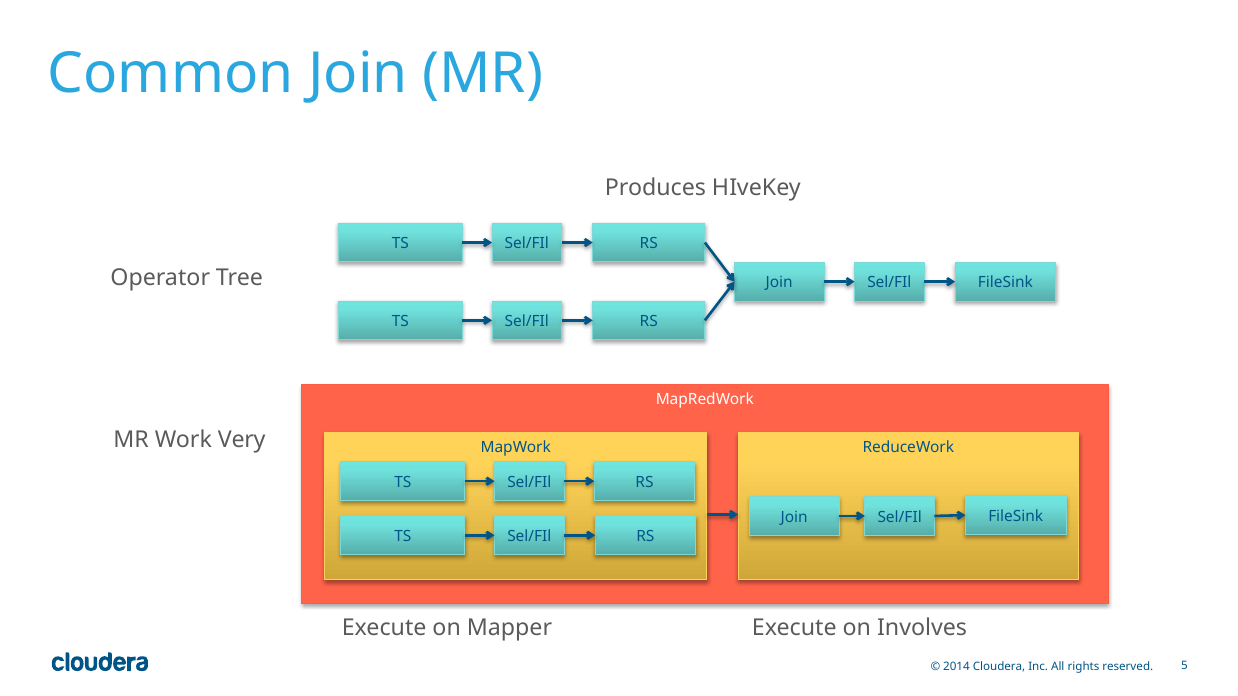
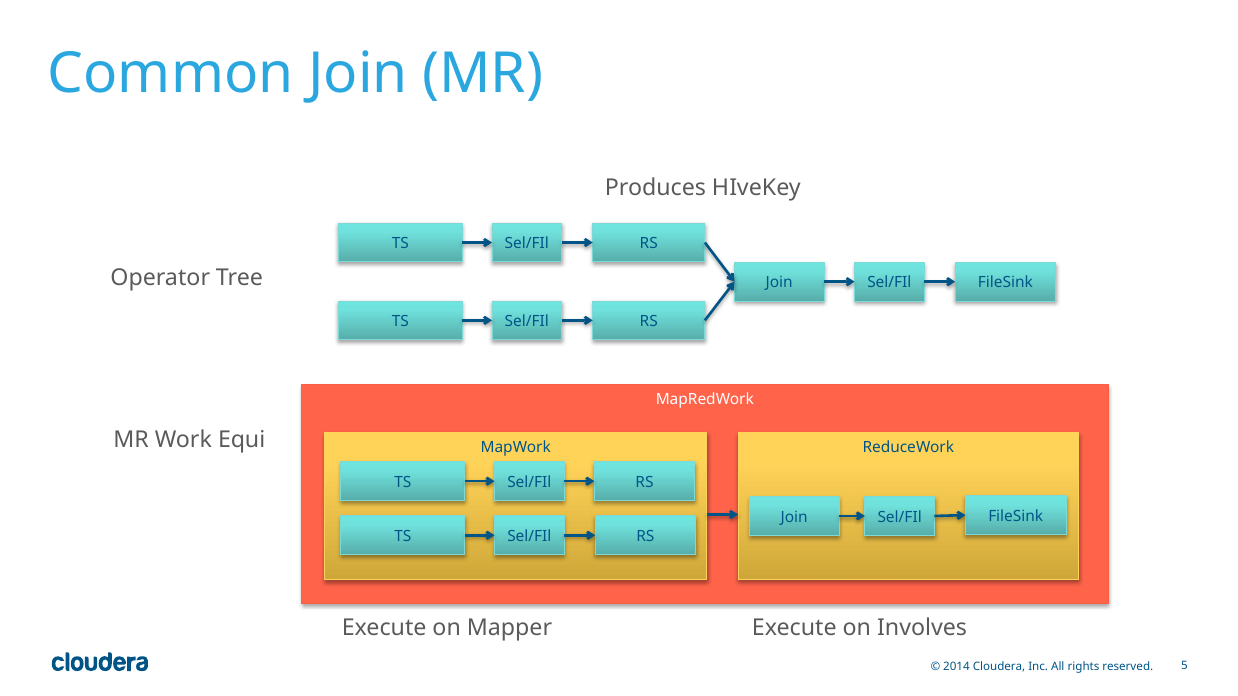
Very: Very -> Equi (242, 441)
